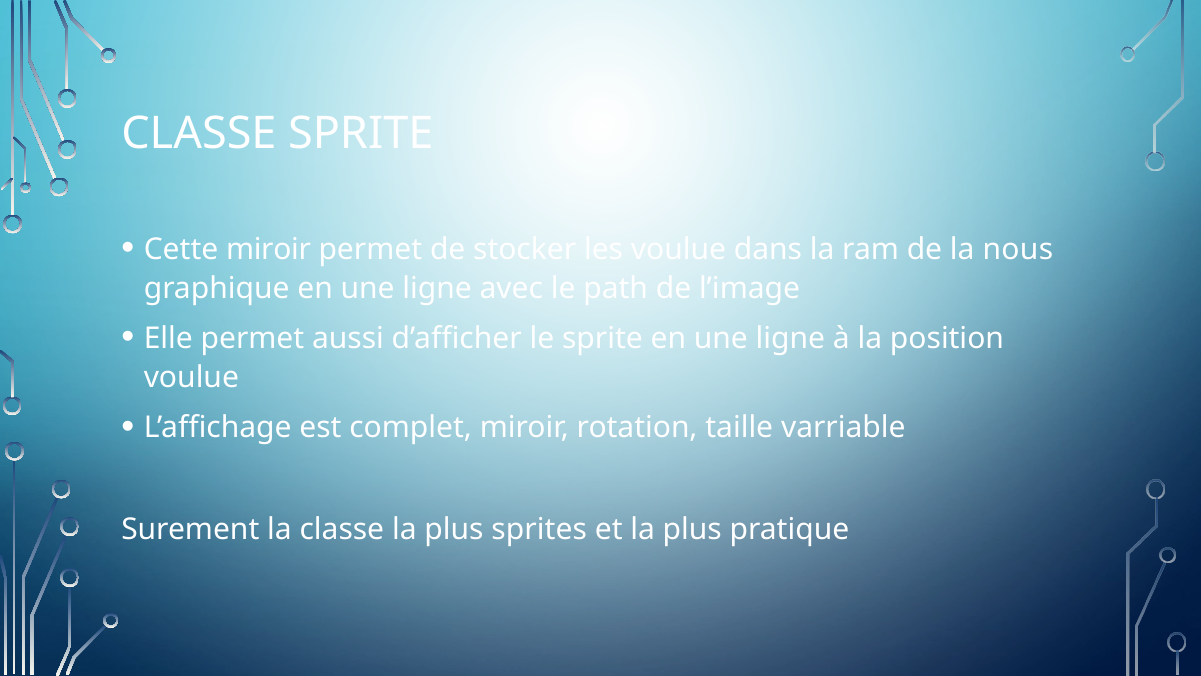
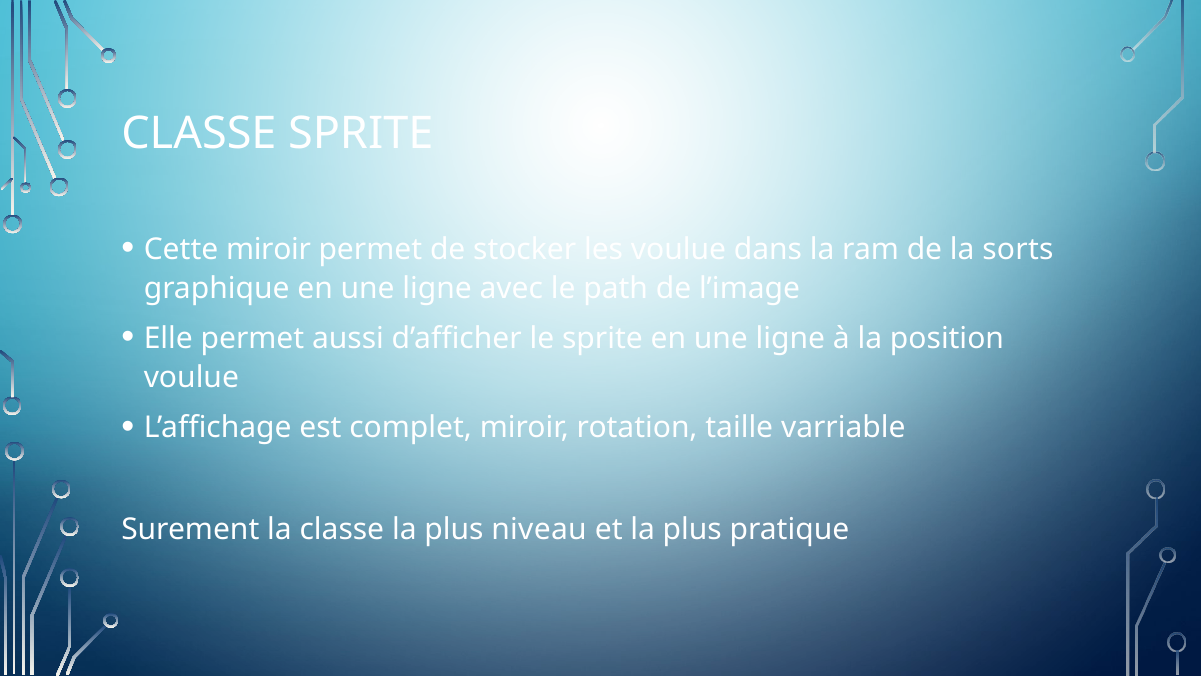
nous: nous -> sorts (1018, 249)
sprites: sprites -> niveau (539, 529)
